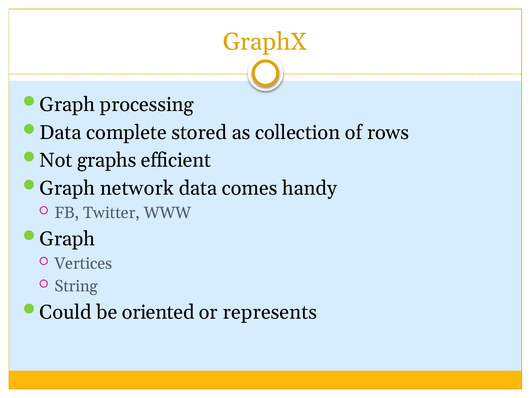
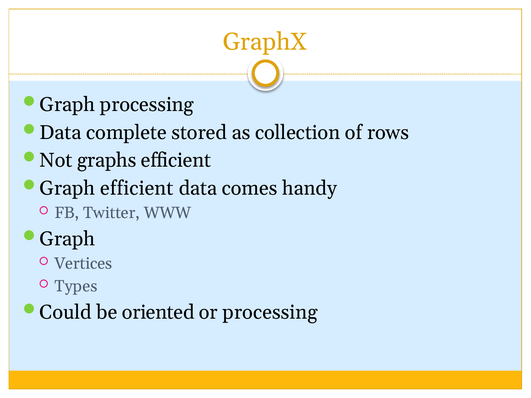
Graph network: network -> efficient (137, 188)
String: String -> Types (76, 286)
or represents: represents -> processing (270, 312)
